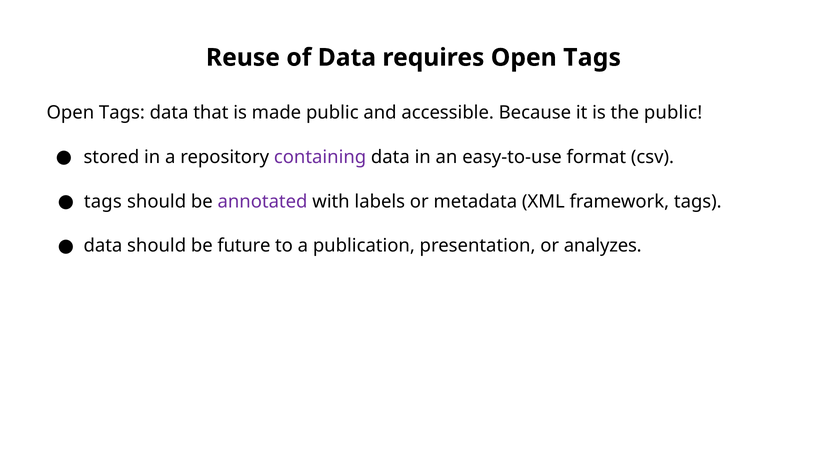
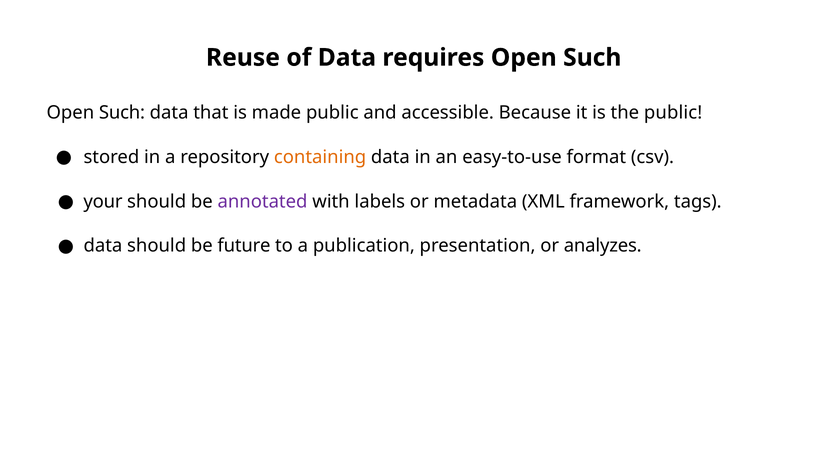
requires Open Tags: Tags -> Such (592, 58)
Tags: Tags -> Such (122, 113)
containing colour: purple -> orange (320, 157)
tags: tags -> your (103, 201)
